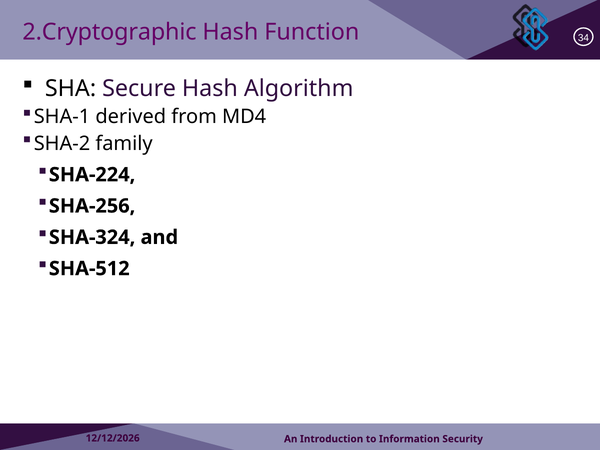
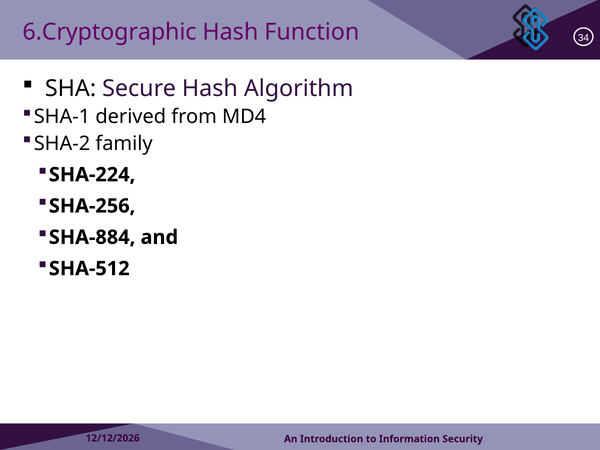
2.Cryptographic: 2.Cryptographic -> 6.Cryptographic (109, 32)
SHA-324: SHA-324 -> SHA-884 (92, 237)
